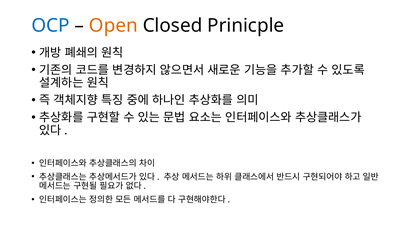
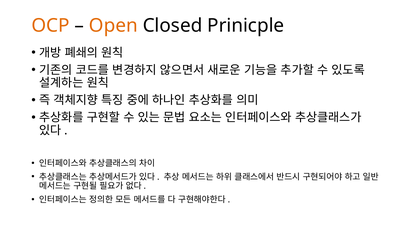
OCP colour: blue -> orange (51, 26)
